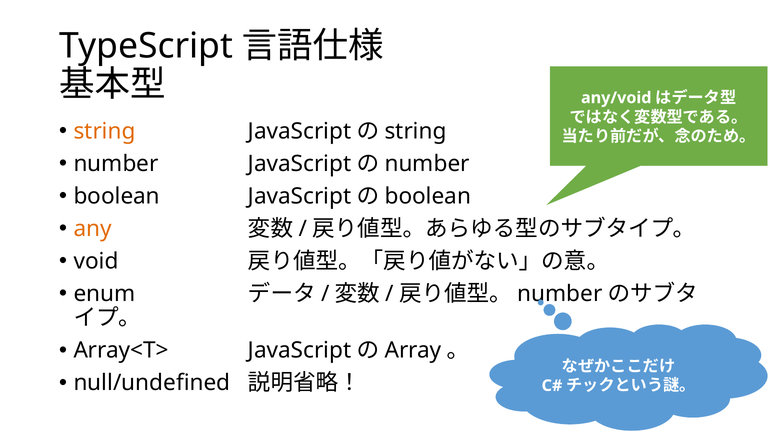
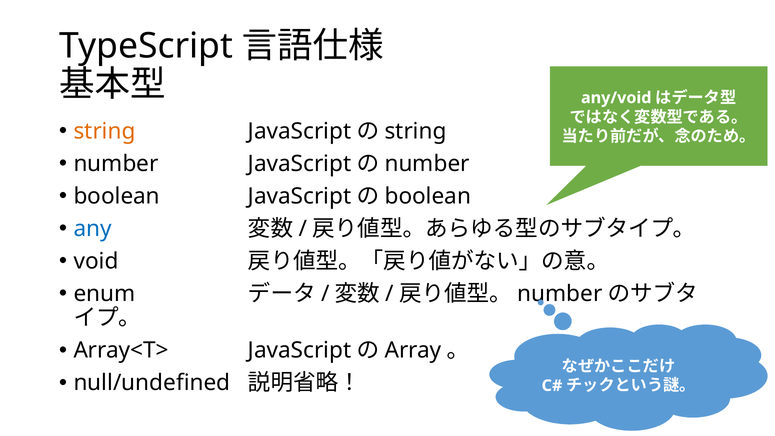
any colour: orange -> blue (93, 229)
